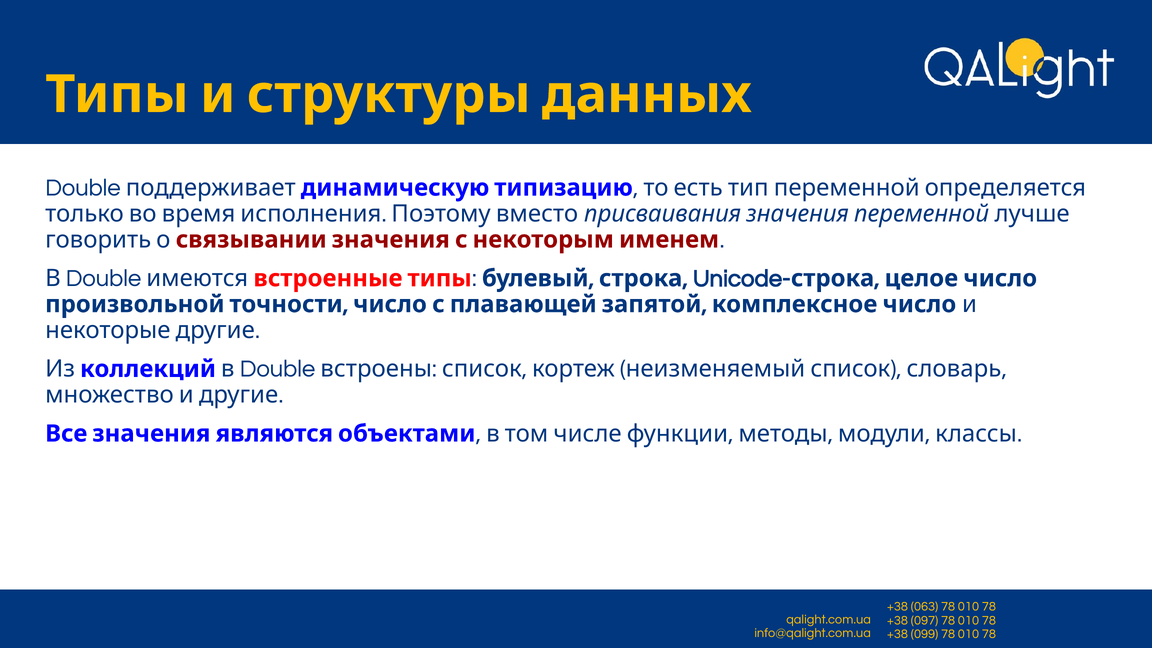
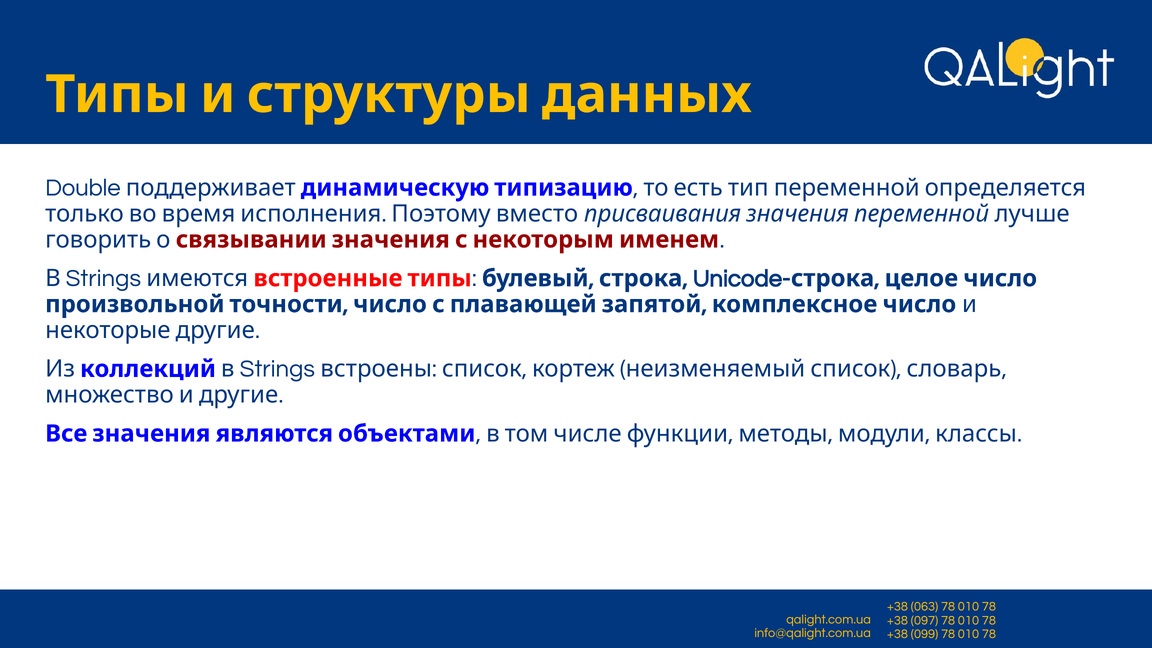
Double: Double -> Strings (103, 278)
Double: Double -> Strings (277, 369)
